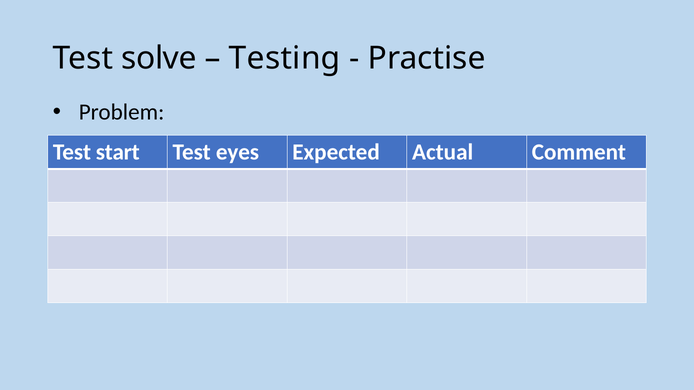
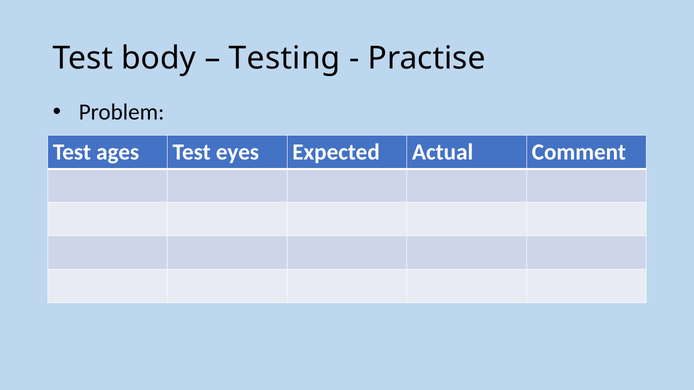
solve: solve -> body (159, 58)
start: start -> ages (118, 153)
